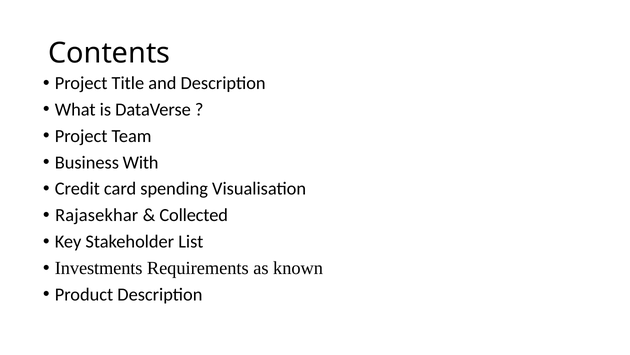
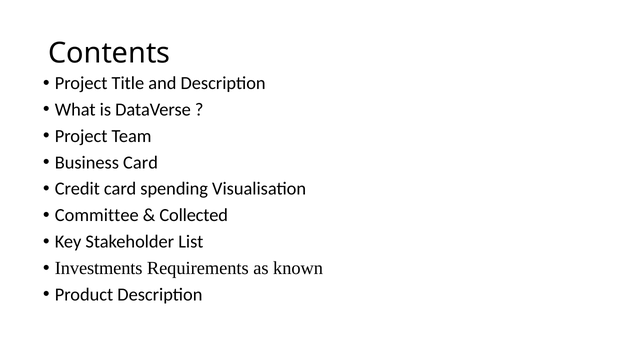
Business With: With -> Card (141, 162)
Rajasekhar: Rajasekhar -> Committee (97, 215)
